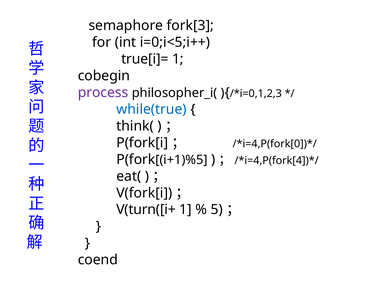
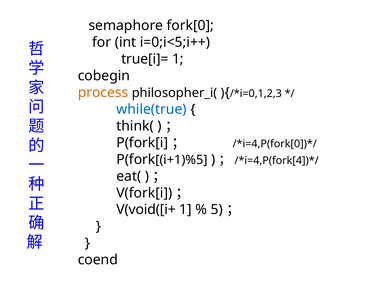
fork[3: fork[3 -> fork[0 (190, 25)
process colour: purple -> orange (103, 92)
V(turn([i+: V(turn([i+ -> V(void([i+ (146, 209)
